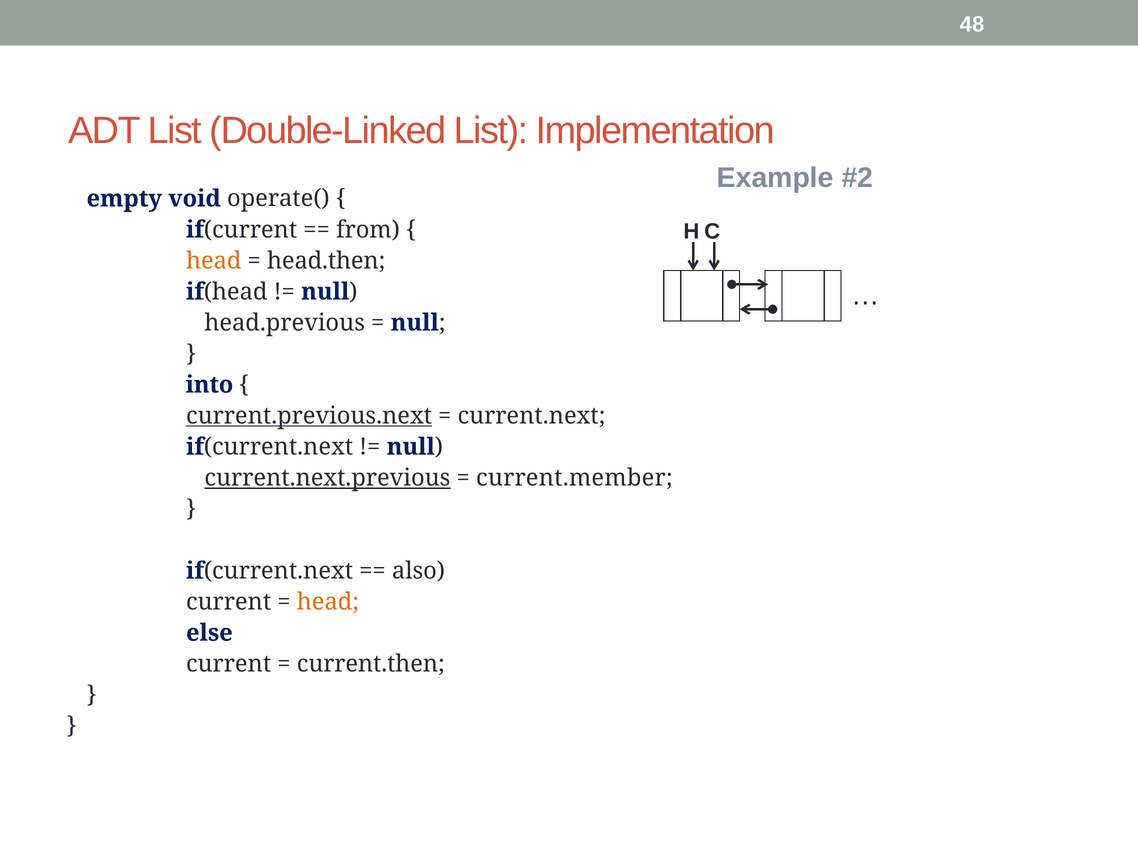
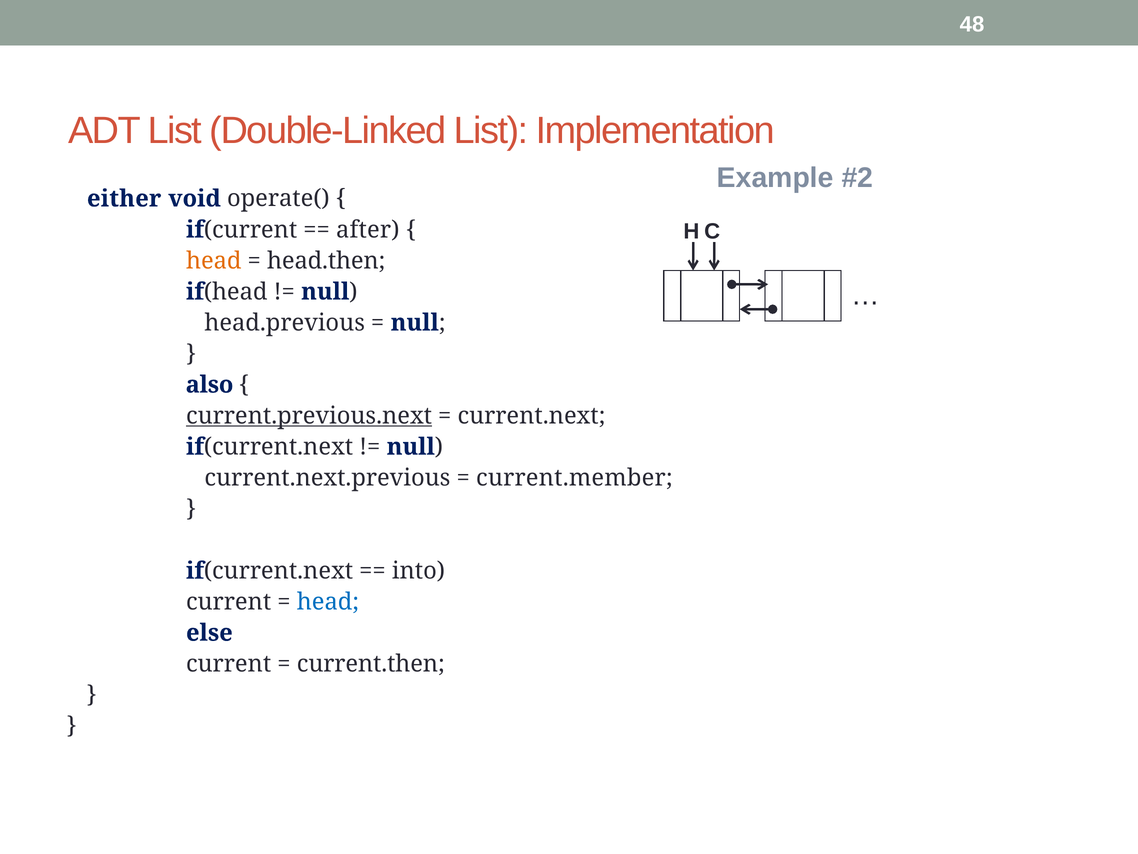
empty: empty -> either (124, 199)
from: from -> after (368, 230)
into: into -> also (210, 385)
current.next.previous underline: present -> none (327, 478)
also: also -> into (418, 571)
head colour: orange -> blue (328, 602)
